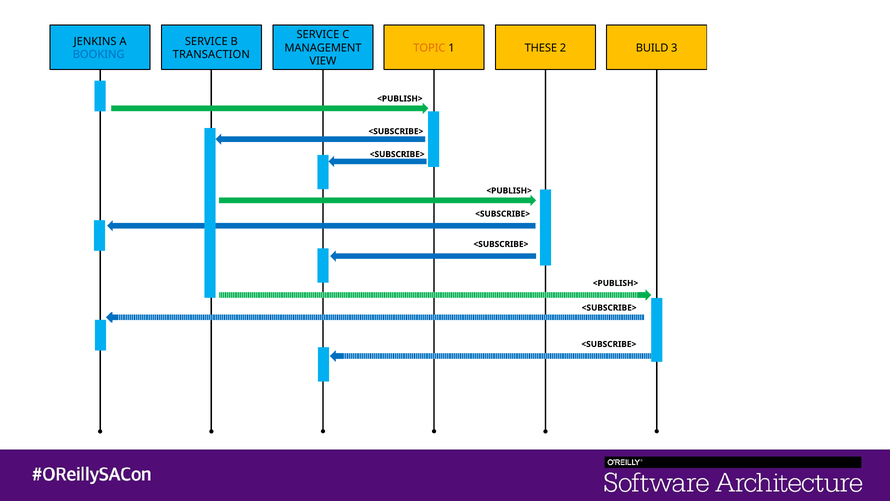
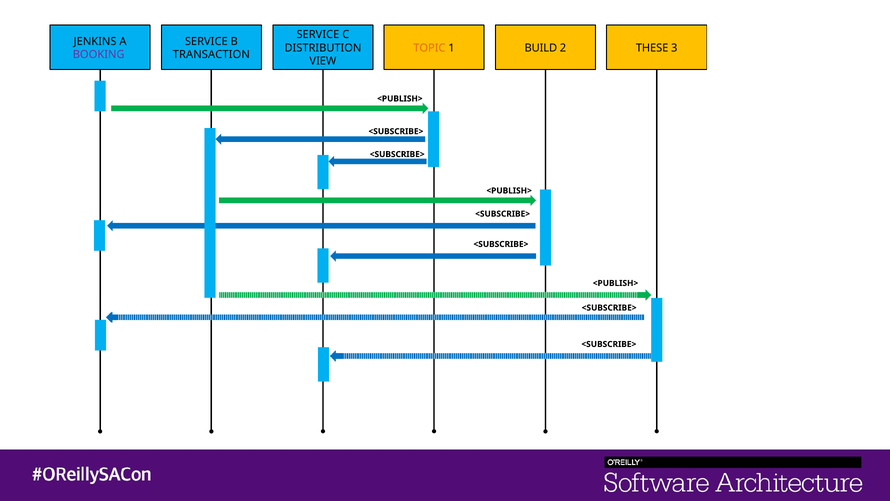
MANAGEMENT: MANAGEMENT -> DISTRIBUTION (323, 48)
THESE: THESE -> BUILD (541, 48)
BUILD: BUILD -> THESE (652, 48)
BOOKING colour: blue -> purple (99, 55)
